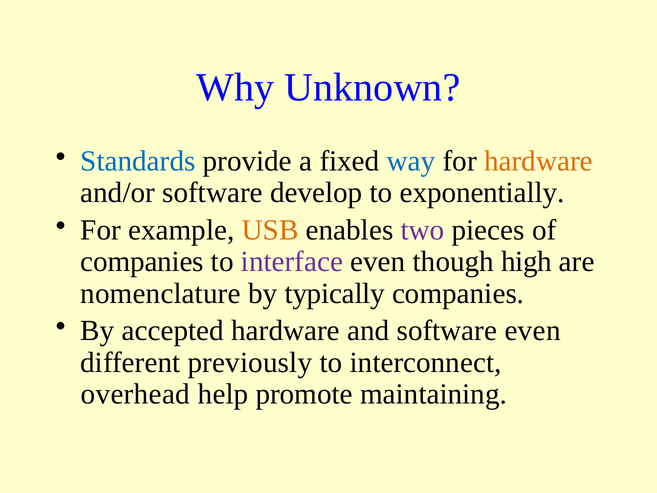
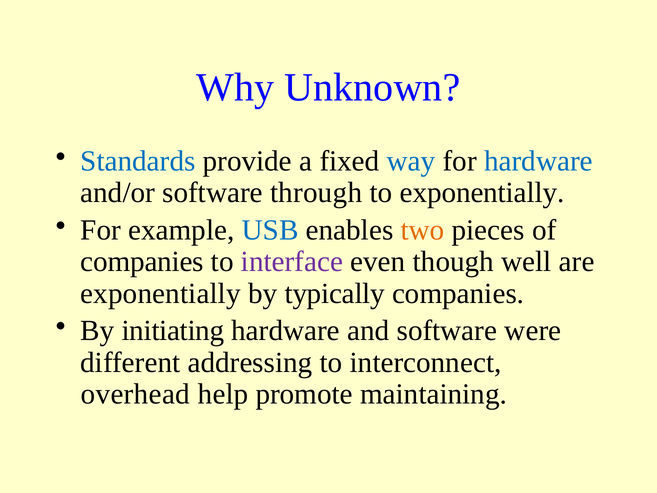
hardware colour: orange -> blue (538, 161)
develop: develop -> through (316, 193)
USB colour: orange -> blue (270, 230)
two colour: purple -> orange (423, 230)
high: high -> well (526, 262)
nomenclature: nomenclature -> exponentially (161, 293)
accepted: accepted -> initiating (173, 331)
software even: even -> were (533, 331)
previously: previously -> addressing (250, 362)
